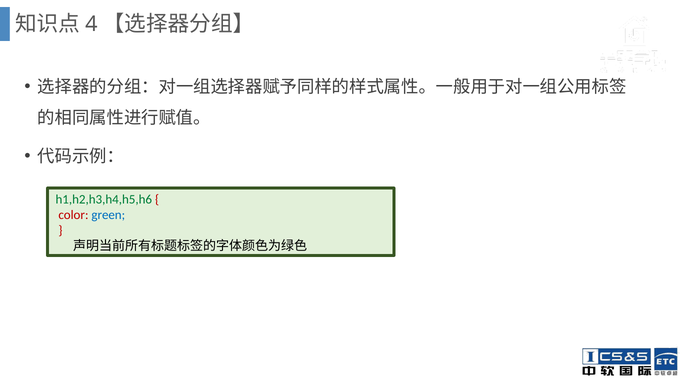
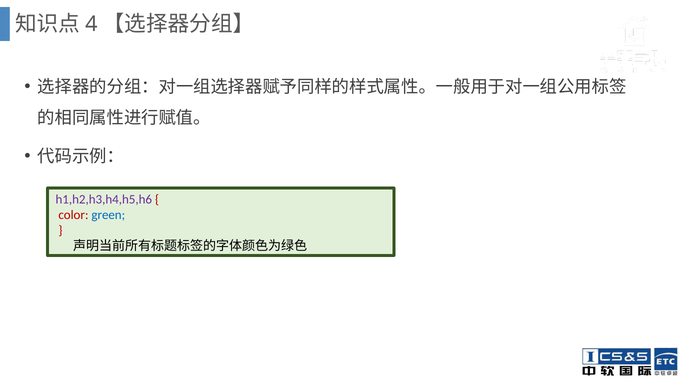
h1,h2,h3,h4,h5,h6 colour: green -> purple (104, 199)
